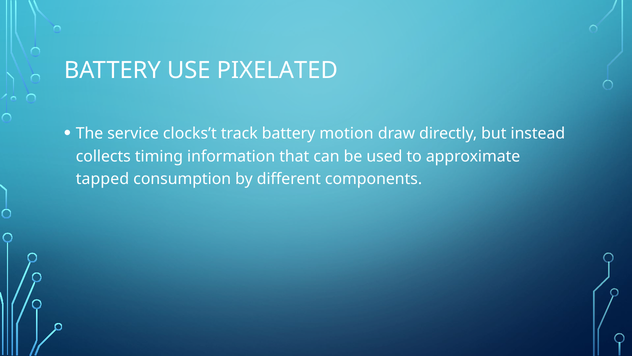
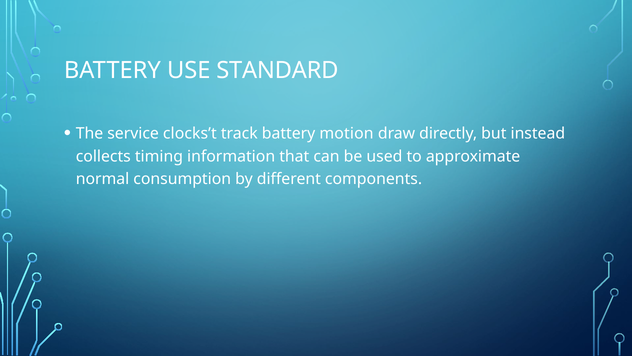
PIXELATED: PIXELATED -> STANDARD (277, 70)
tapped: tapped -> normal (103, 179)
